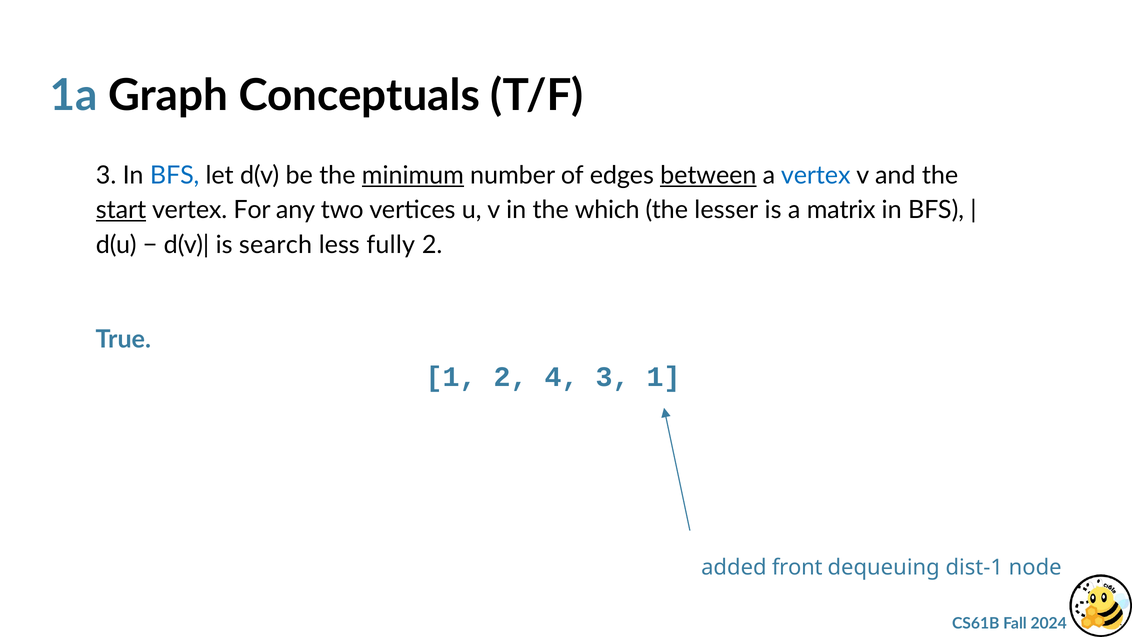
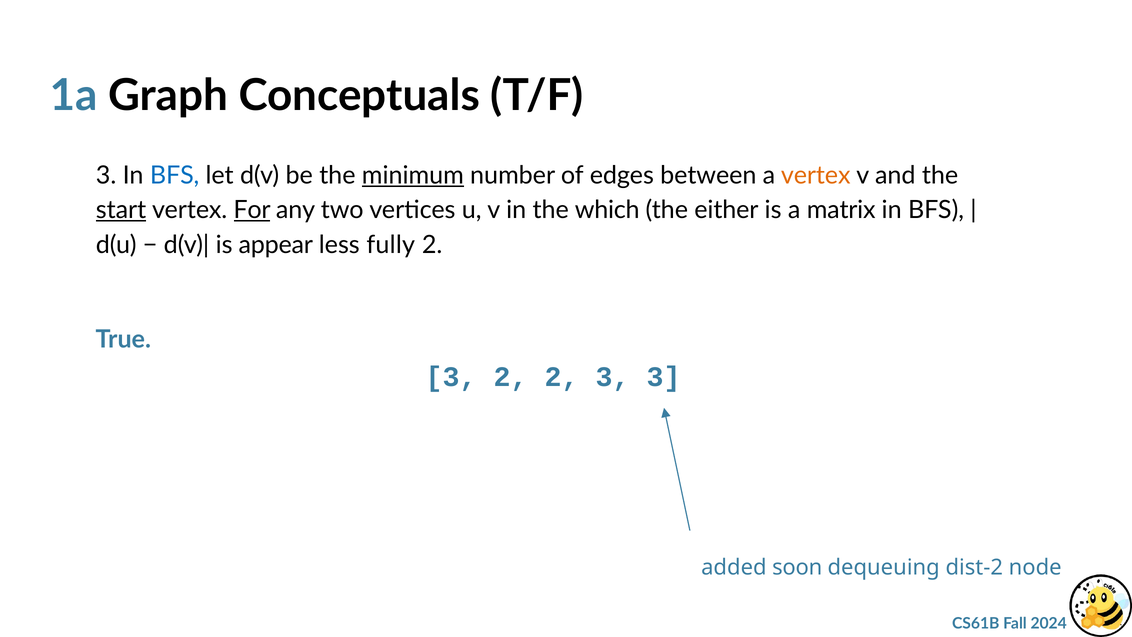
between underline: present -> none (708, 175)
vertex colour: blue -> orange (816, 175)
For underline: none -> present (252, 210)
lesser: lesser -> either (726, 210)
search: search -> appear (276, 245)
1: 1 -> 3 (451, 377)
2 4: 4 -> 2 (562, 377)
3 1: 1 -> 3 (664, 377)
front: front -> soon (797, 567)
dist-1: dist-1 -> dist-2 (974, 567)
